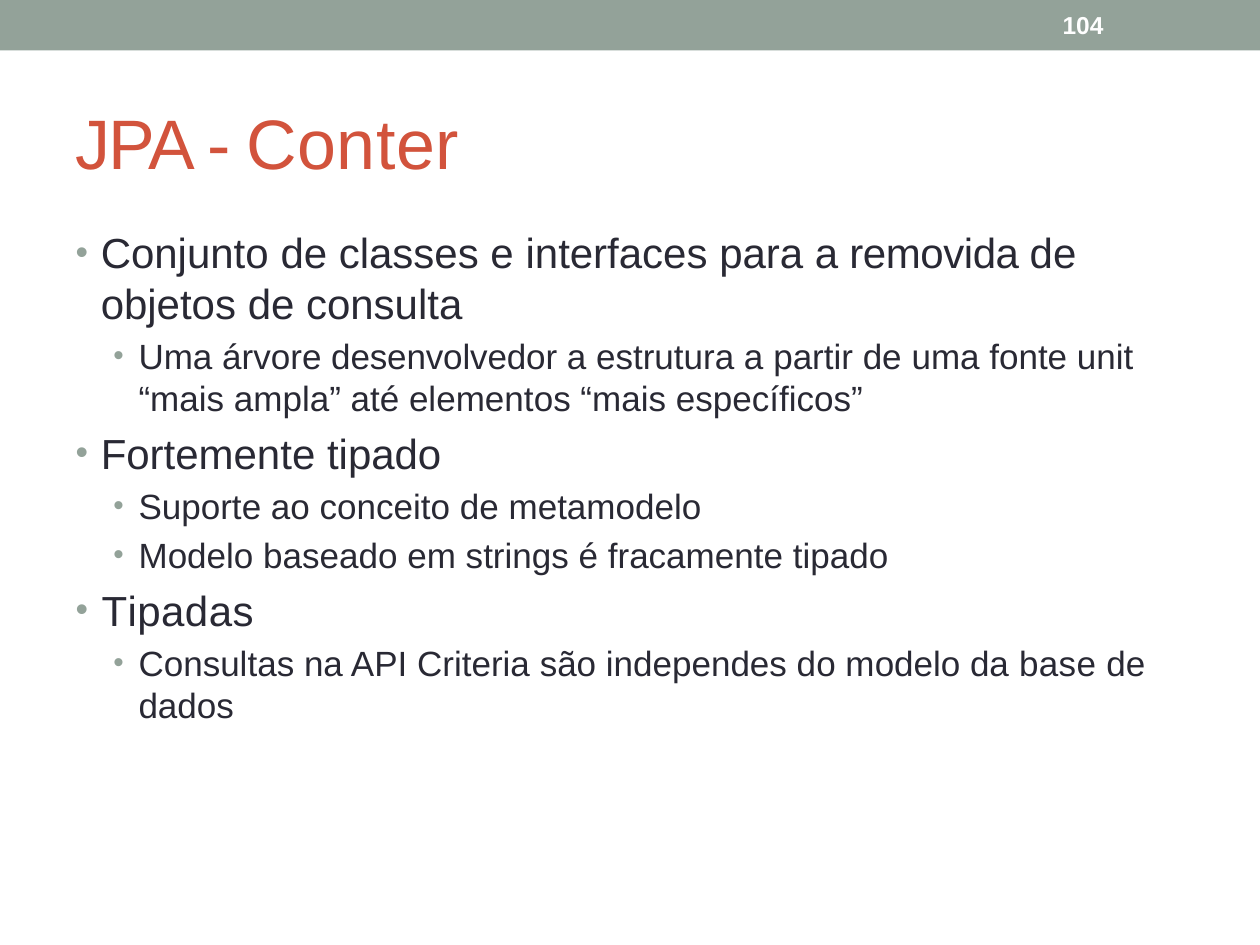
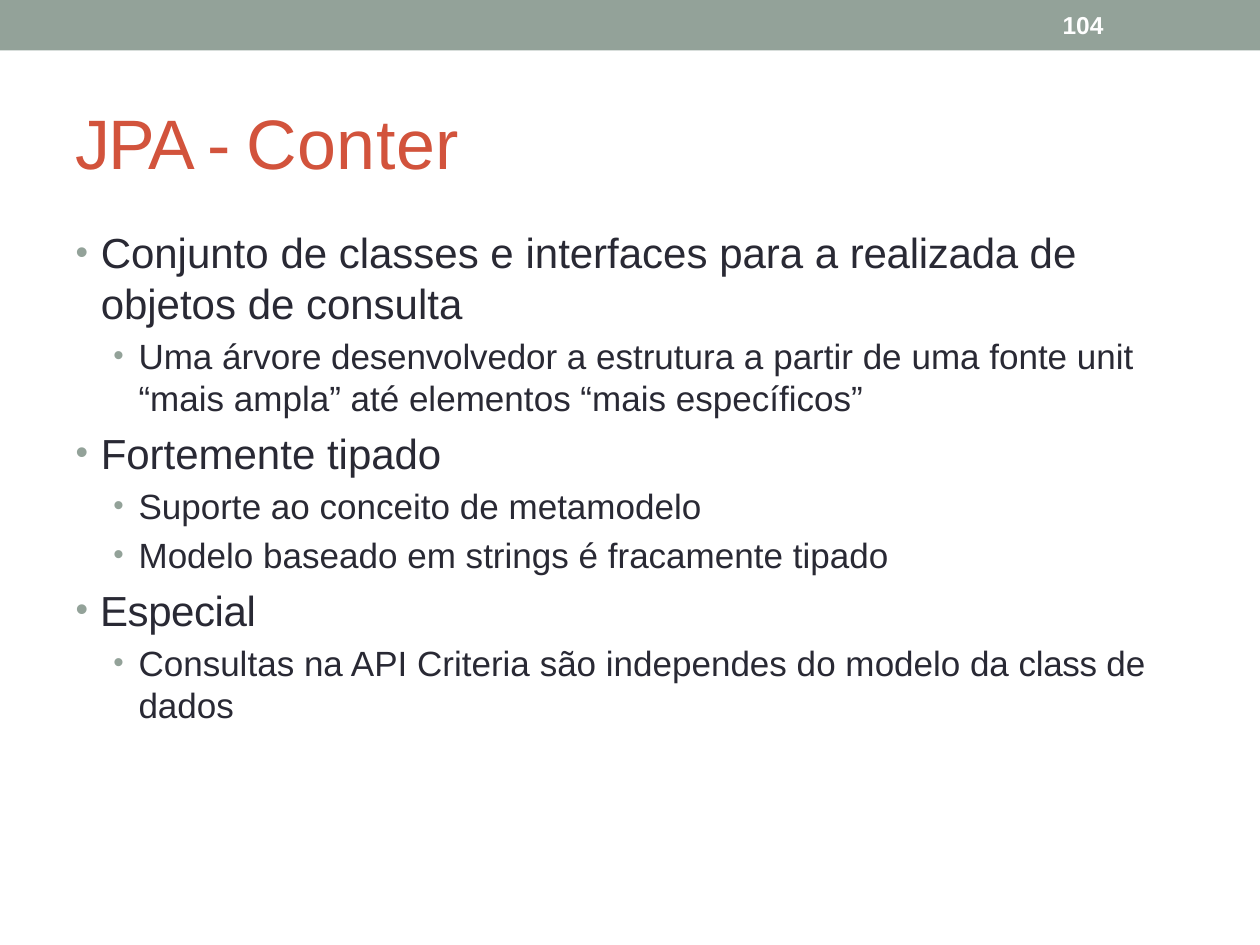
removida: removida -> realizada (934, 255)
Tipadas: Tipadas -> Especial (178, 612)
base: base -> class (1058, 665)
